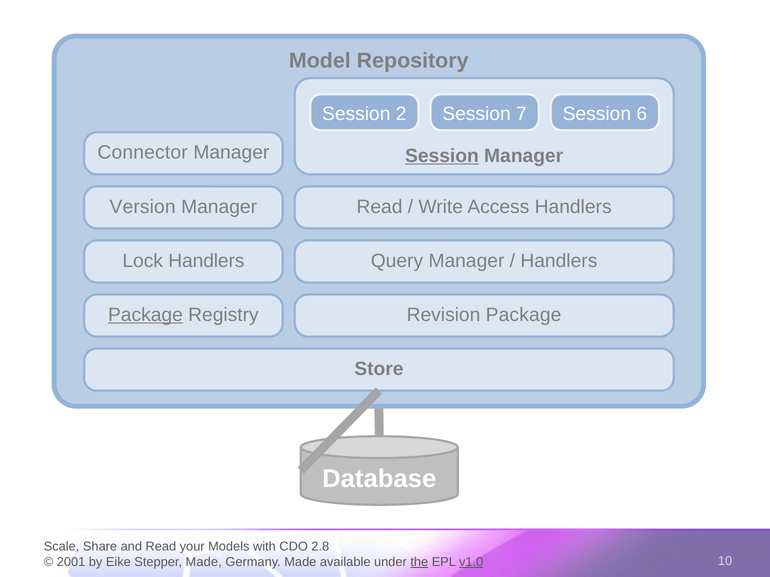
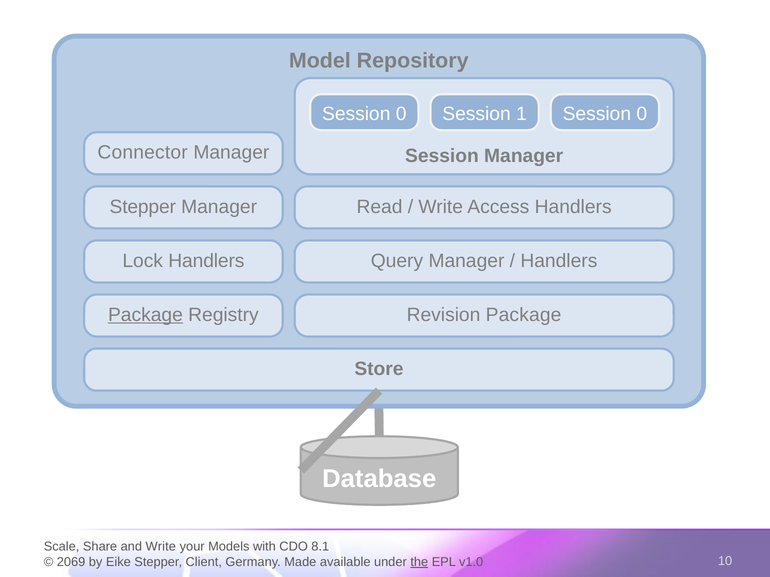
2: 2 -> 0 (401, 114)
7: 7 -> 1 (521, 114)
6: 6 -> 0 (642, 114)
Session underline: present -> none (442, 156)
Version: Version -> Stepper (143, 207)
and Read: Read -> Write (161, 547)
2.8: 2.8 -> 8.1 (320, 547)
2001: 2001 -> 2069 (71, 563)
Stepper Made: Made -> Client (204, 563)
v1.0 underline: present -> none (471, 563)
